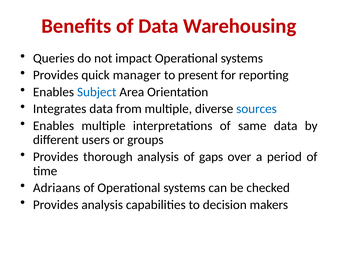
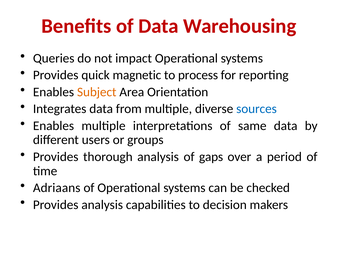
manager: manager -> magnetic (137, 75)
present: present -> process (198, 75)
Subject colour: blue -> orange (97, 92)
